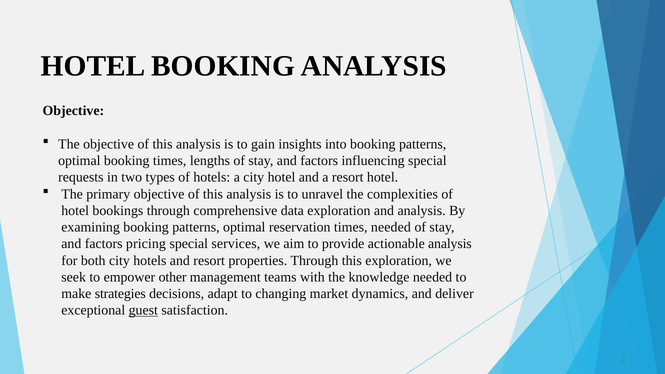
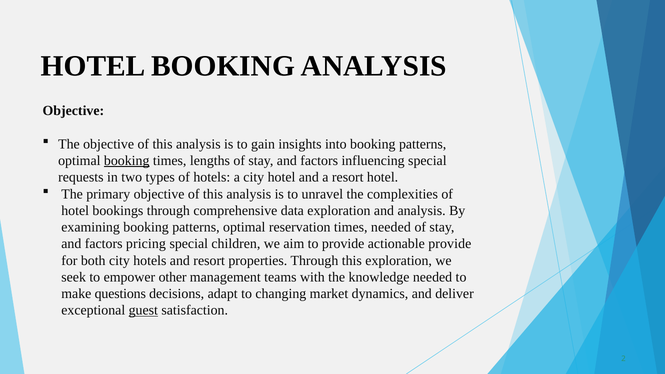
booking underline: none -> present (127, 161)
services: services -> children (236, 244)
actionable analysis: analysis -> provide (450, 244)
strategies: strategies -> questions (120, 294)
